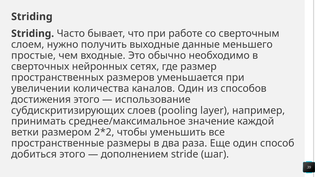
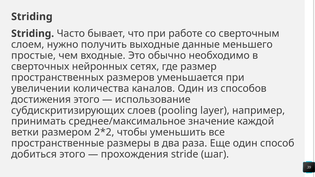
дополнением: дополнением -> прохождения (135, 155)
